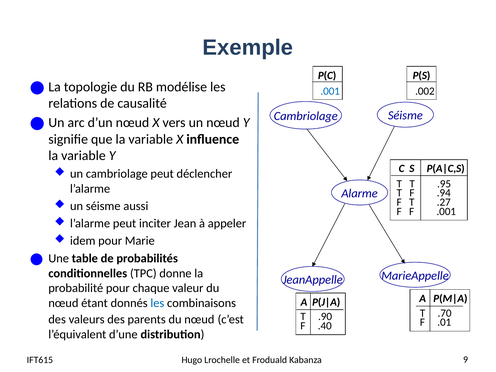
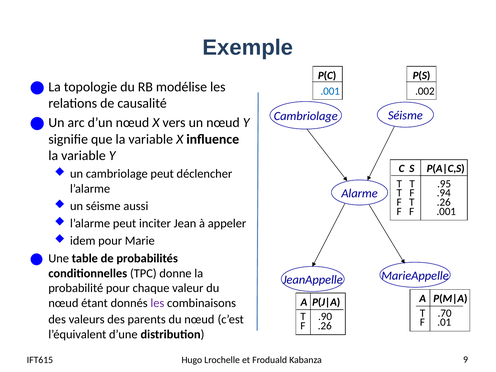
T .27: .27 -> .26 (444, 202)
les colour: blue -> purple (157, 303)
F .40: .40 -> .26 (325, 326)
